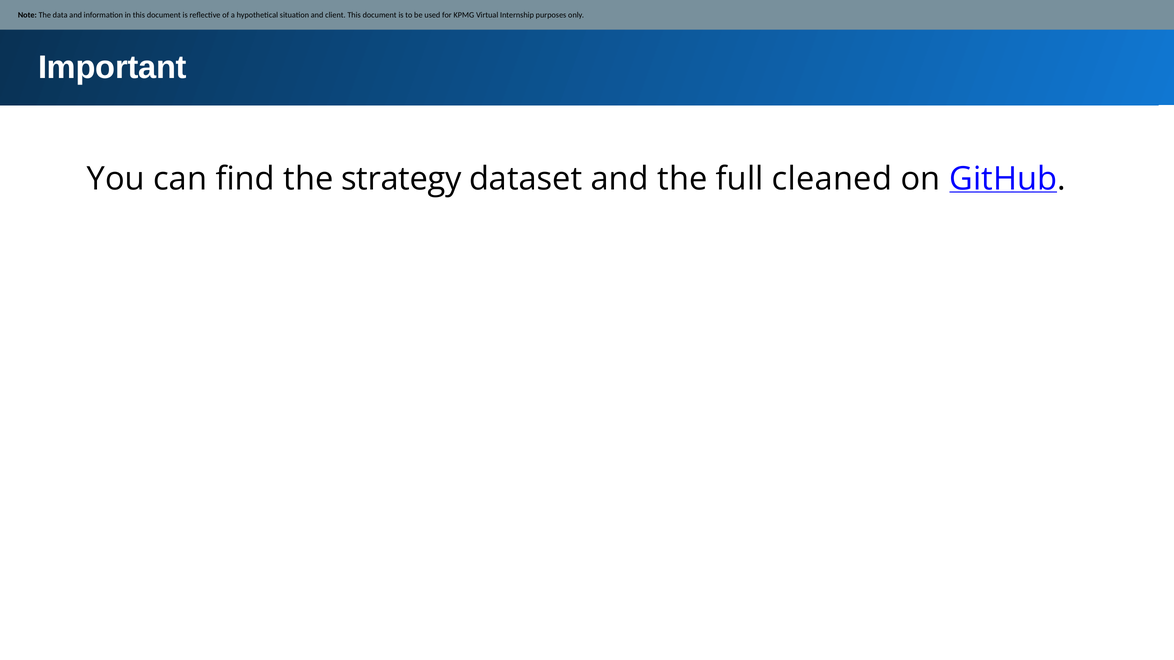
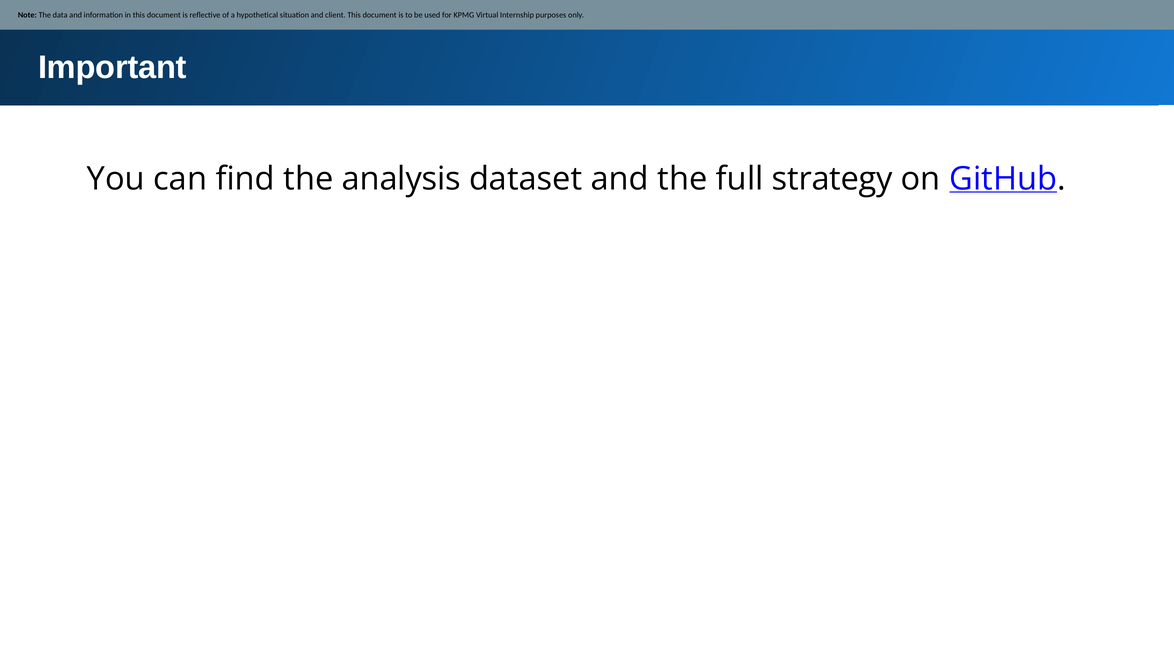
strategy: strategy -> analysis (401, 179)
cleaned: cleaned -> strategy (832, 179)
